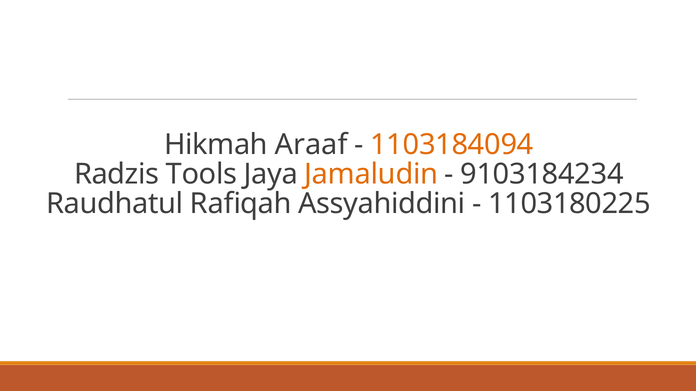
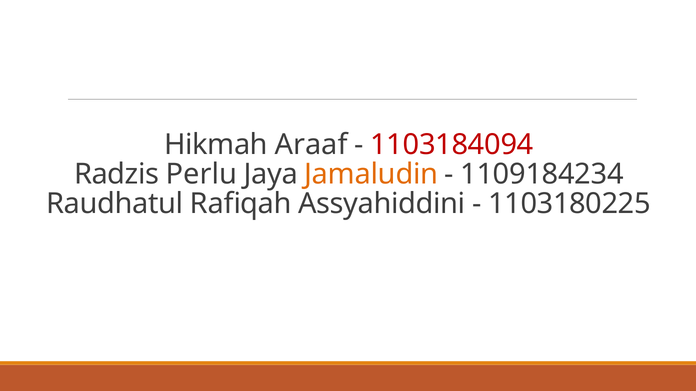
1103184094 colour: orange -> red (452, 145)
Tools: Tools -> Perlu (201, 174)
9103184234: 9103184234 -> 1109184234 (542, 174)
